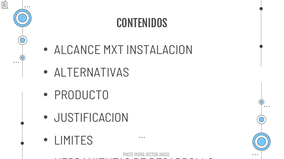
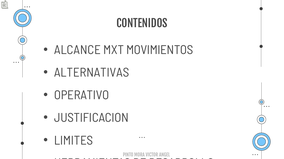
INSTALACION: INSTALACION -> MOVIMIENTOS (160, 50)
PRODUCTO: PRODUCTO -> OPERATIVO (82, 96)
